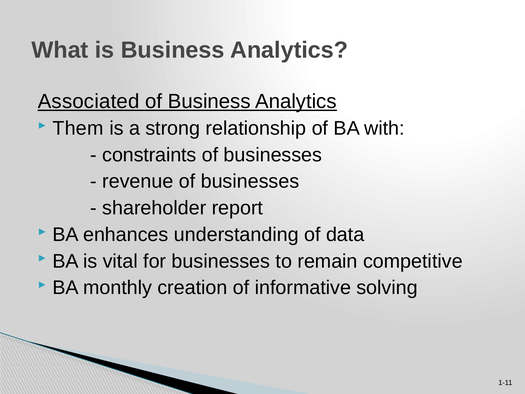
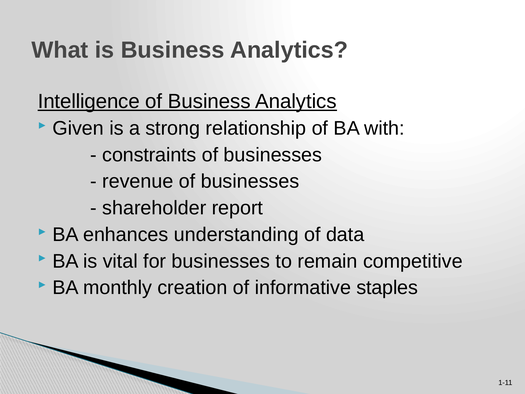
Associated: Associated -> Intelligence (89, 101)
Them: Them -> Given (78, 128)
solving: solving -> staples (387, 288)
